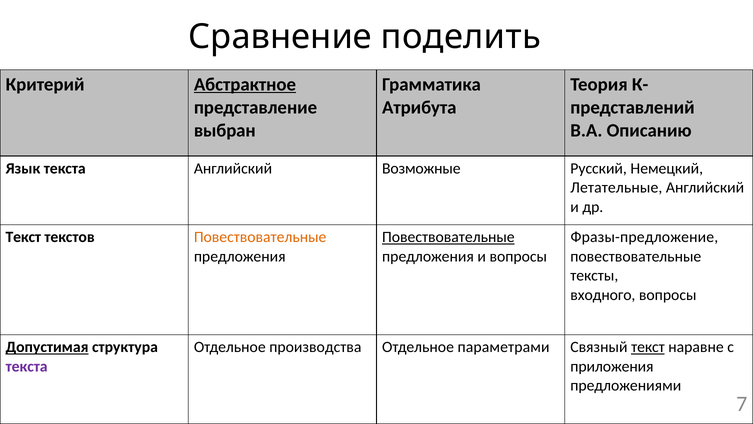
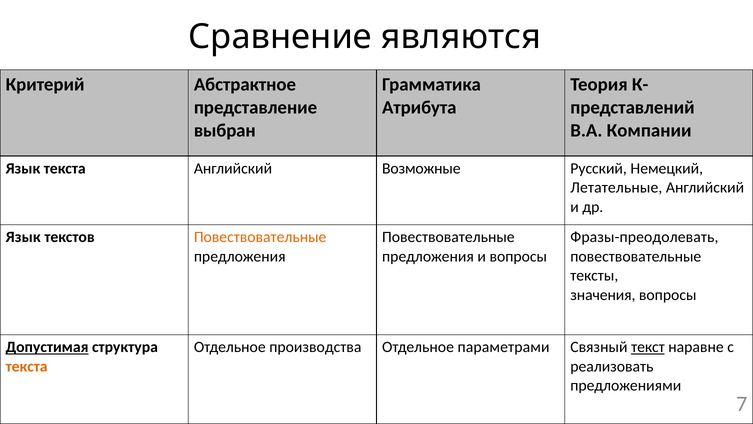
поделить: поделить -> являются (461, 37)
Абстрактное underline: present -> none (245, 84)
Описанию: Описанию -> Компании (649, 130)
Текст: Текст -> Язык (23, 237)
Повествовательные underline: present -> none (448, 237)
Фразы-предложение: Фразы-предложение -> Фразы-преодолевать (644, 237)
входного: входного -> значения (603, 295)
текста colour: purple -> orange (27, 366)
приложения: приложения -> реализовать (612, 366)
